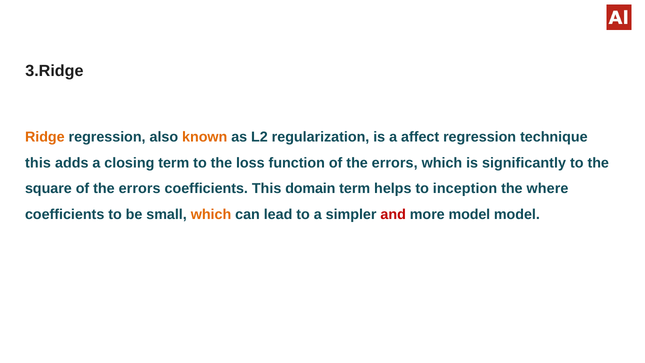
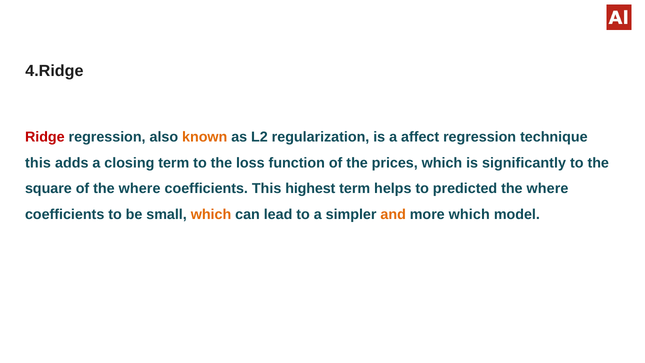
3.Ridge: 3.Ridge -> 4.Ridge (54, 71)
Ridge colour: orange -> red (45, 137)
function of the errors: errors -> prices (395, 163)
square of the errors: errors -> where (140, 189)
domain: domain -> highest (310, 189)
inception: inception -> predicted (465, 189)
and colour: red -> orange (393, 214)
more model: model -> which (469, 214)
